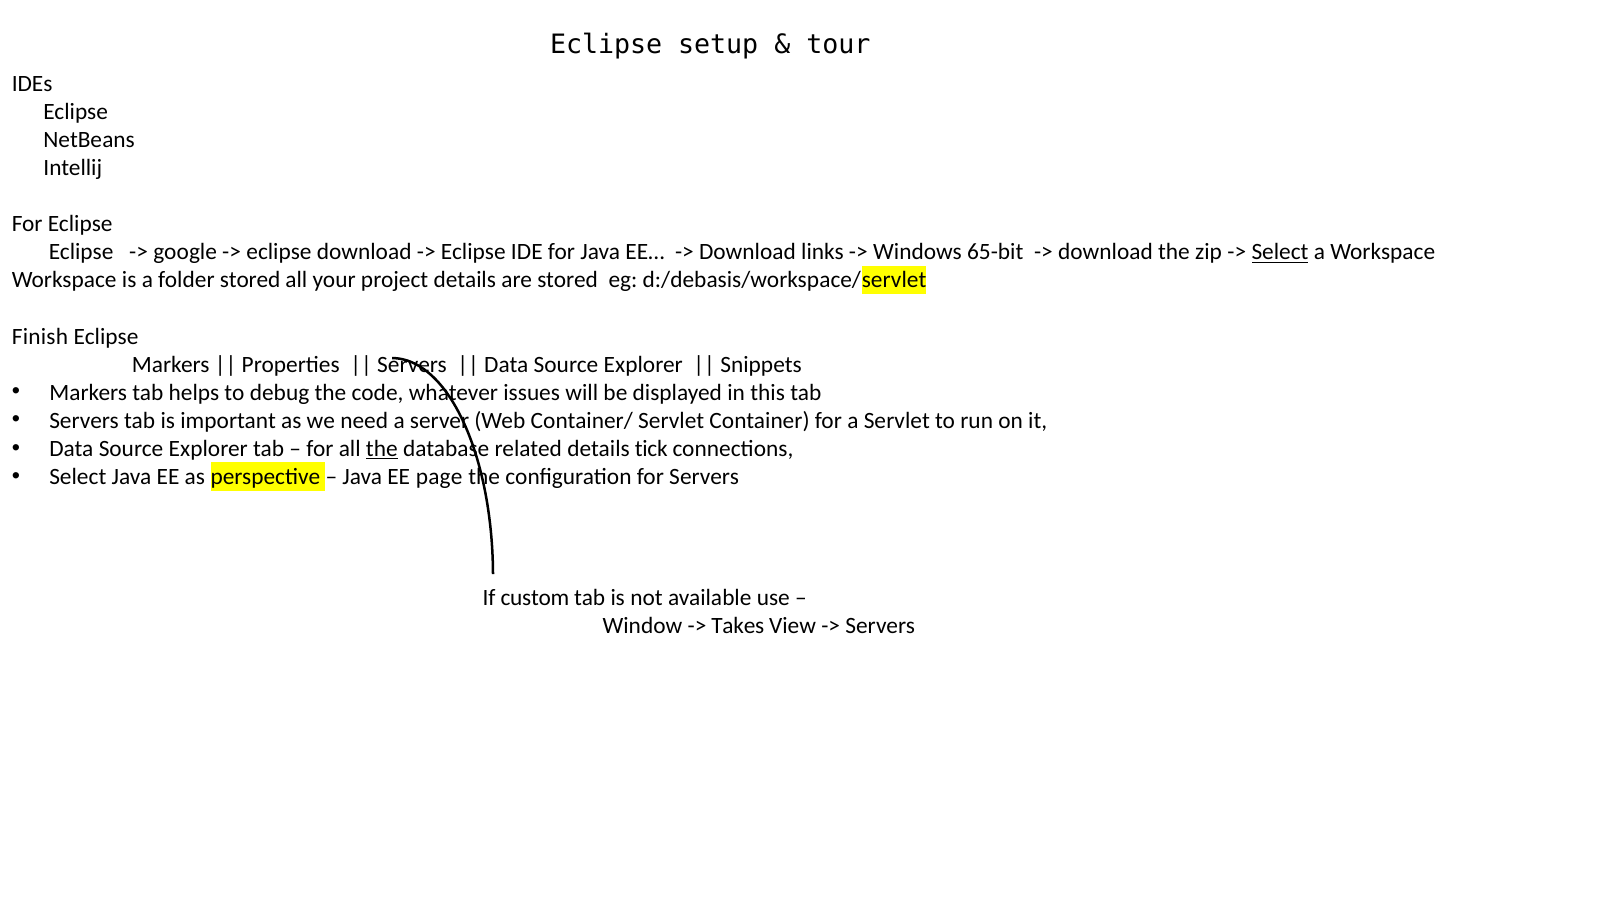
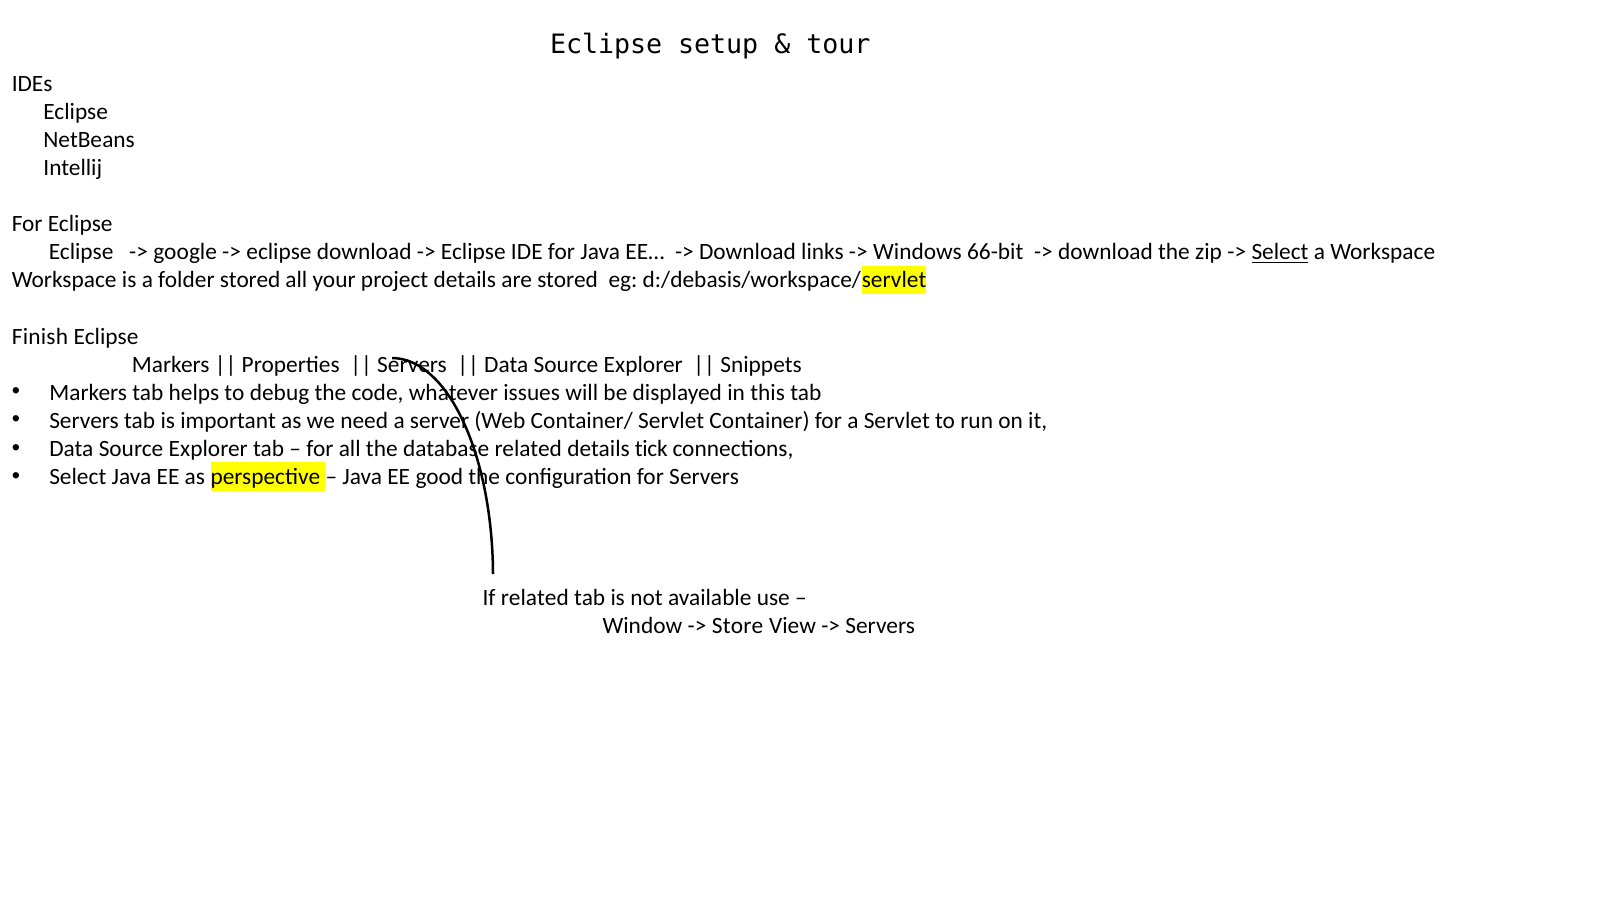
65-bit: 65-bit -> 66-bit (995, 252)
the underline: present -> none (382, 448)
page: page -> good (439, 476)
If custom: custom -> related (535, 597)
Takes: Takes -> Store (738, 625)
